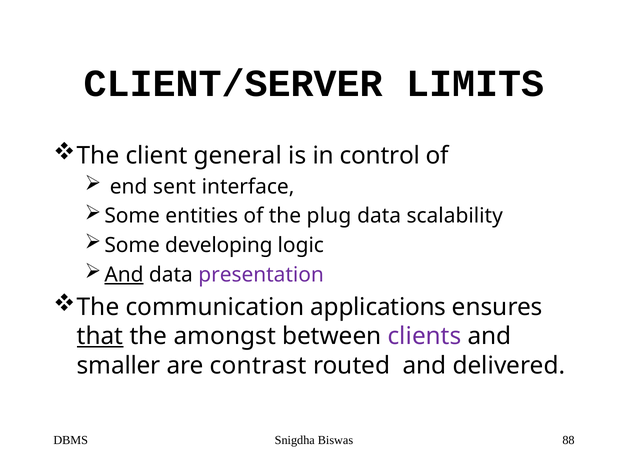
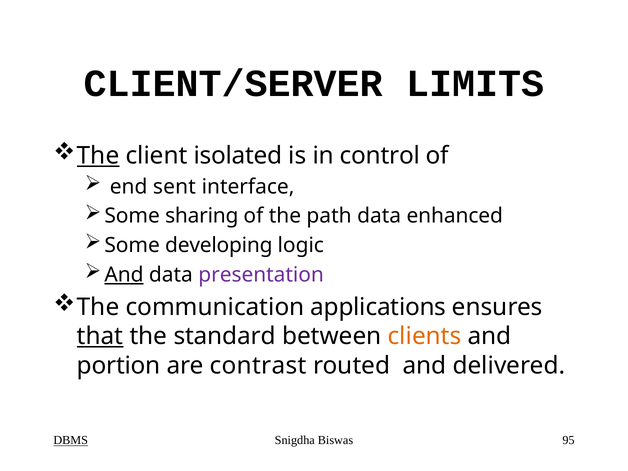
The underline: none -> present (98, 156)
general: general -> isolated (238, 156)
entities: entities -> sharing (202, 216)
plug: plug -> path (329, 216)
scalability: scalability -> enhanced (455, 216)
amongst: amongst -> standard (225, 336)
clients colour: purple -> orange (425, 336)
smaller: smaller -> portion (119, 366)
DBMS underline: none -> present (71, 440)
88: 88 -> 95 (568, 440)
